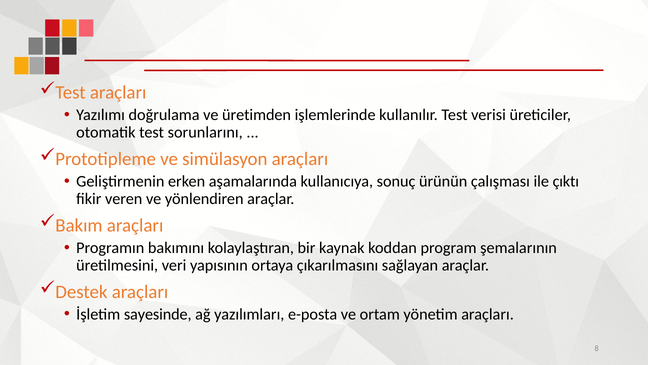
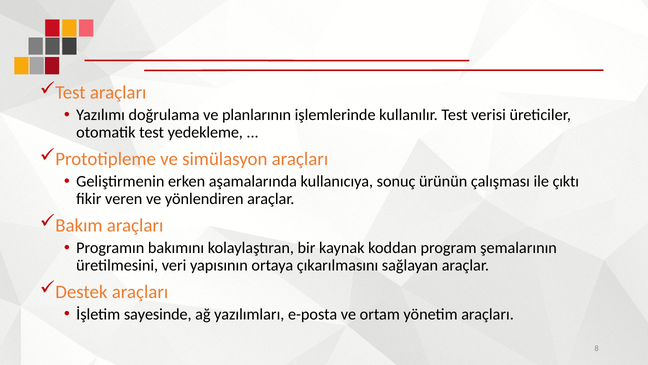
üretimden: üretimden -> planlarının (257, 115)
sorunlarını: sorunlarını -> yedekleme (205, 132)
